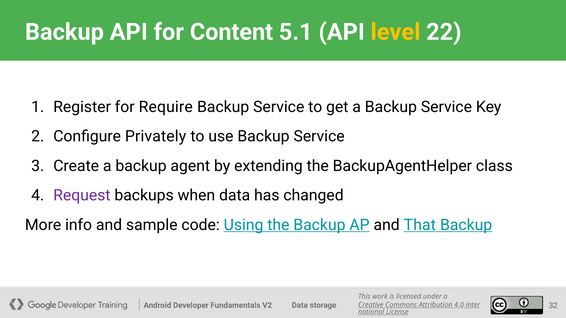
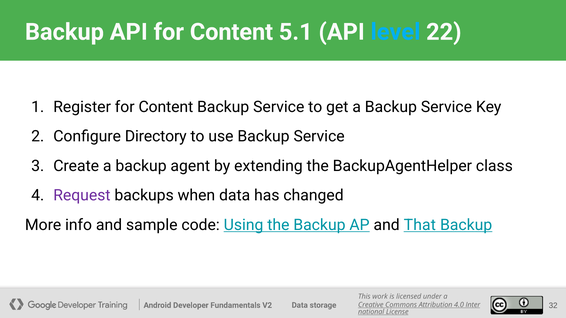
level colour: yellow -> light blue (395, 32)
Register for Require: Require -> Content (166, 107)
Privately: Privately -> Directory (156, 137)
